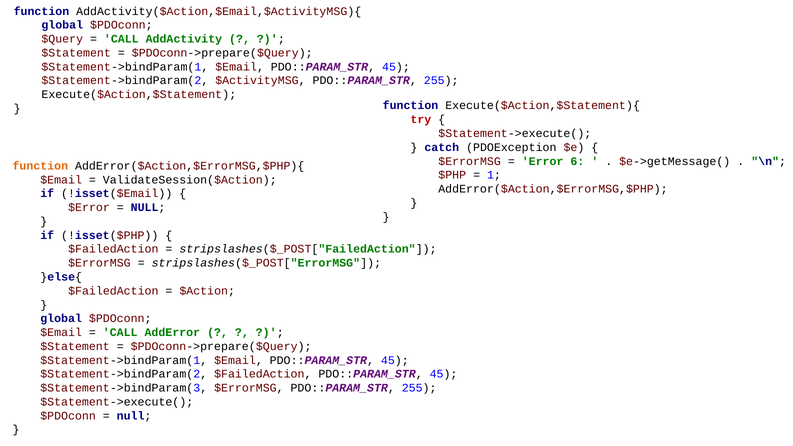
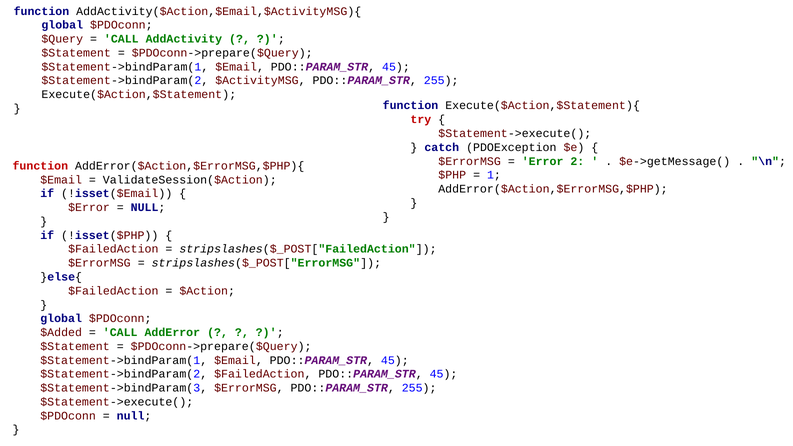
6: 6 -> 2 (577, 161)
function colour: orange -> red (40, 166)
$Email: $Email -> $Added (61, 333)
